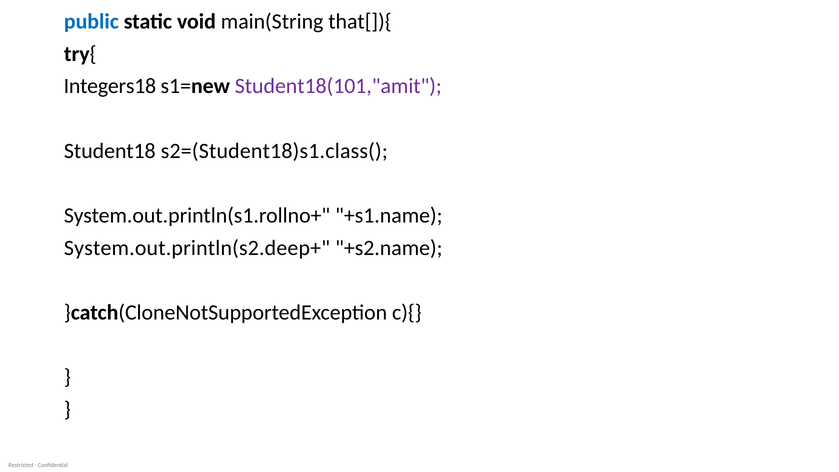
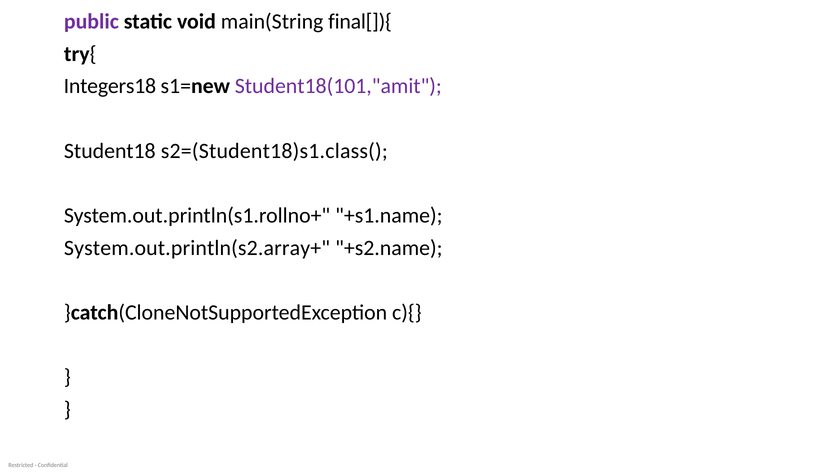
public colour: blue -> purple (91, 22)
that[]){: that[]){ -> final[]){ (360, 22)
System.out.println(s2.deep+: System.out.println(s2.deep+ -> System.out.println(s2.array+ (197, 248)
